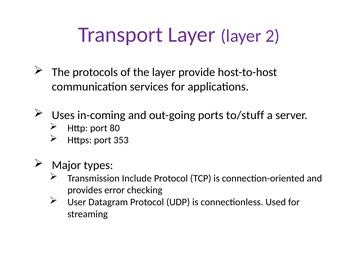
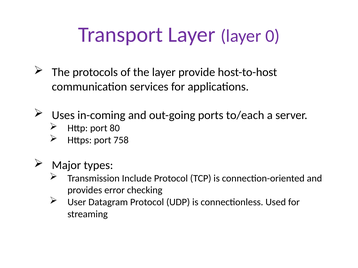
2: 2 -> 0 (273, 36)
to/stuff: to/stuff -> to/each (245, 115)
353: 353 -> 758 (121, 140)
